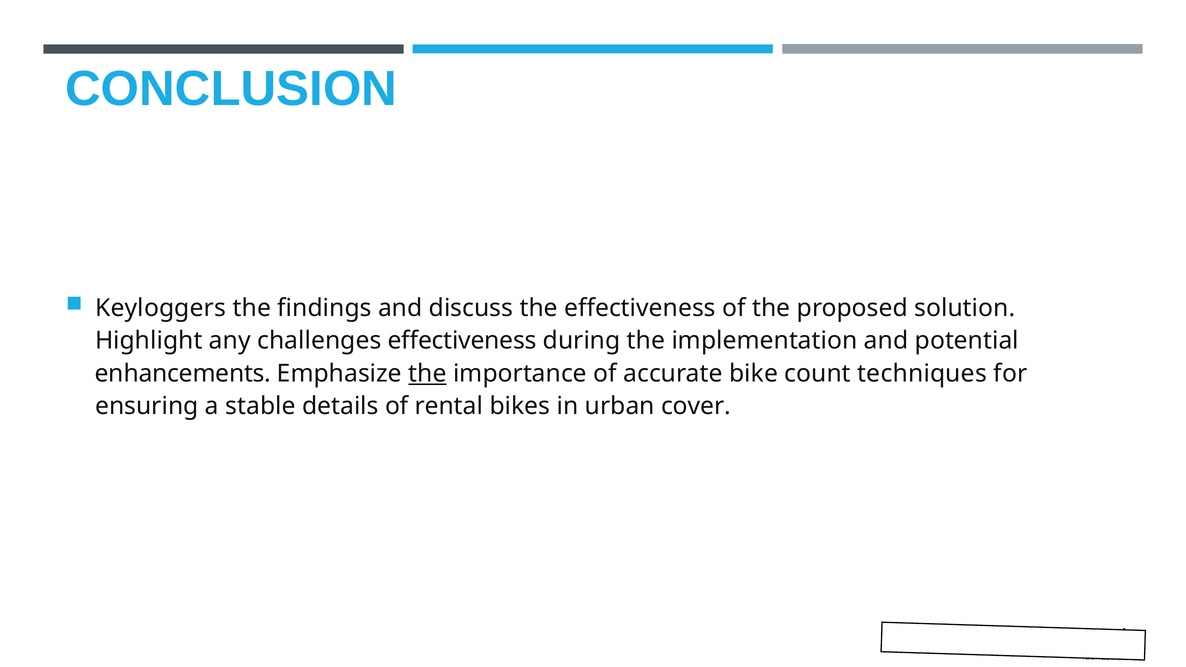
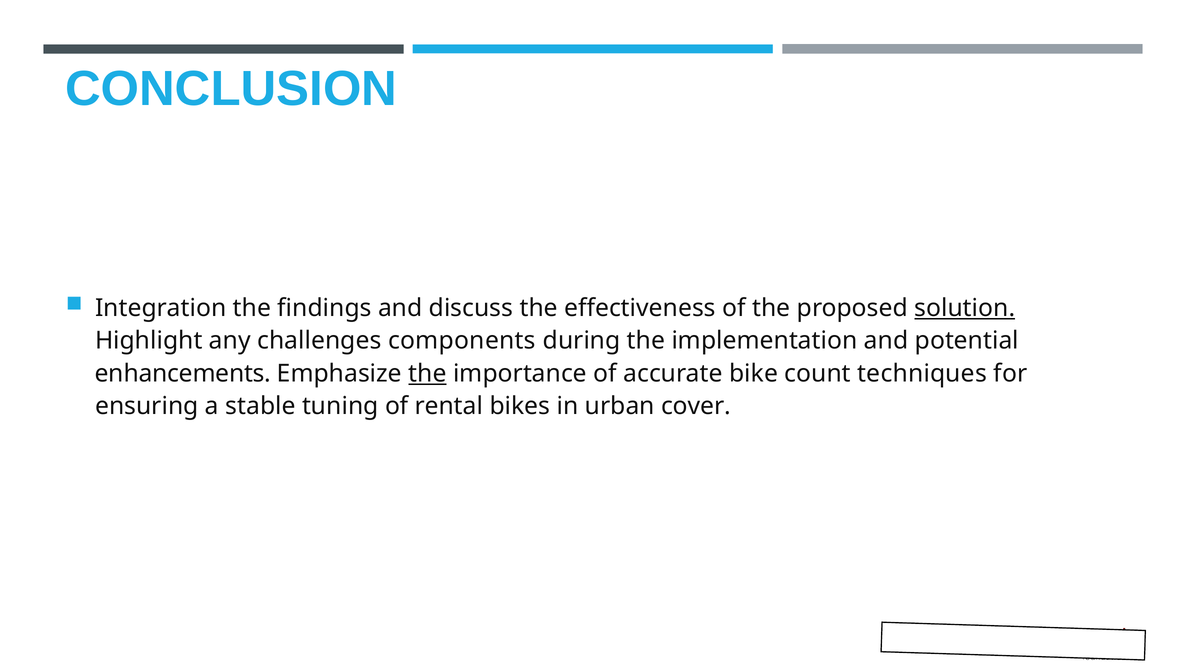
Keyloggers: Keyloggers -> Integration (161, 308)
solution underline: none -> present (965, 308)
challenges effectiveness: effectiveness -> components (462, 341)
details: details -> tuning (340, 406)
